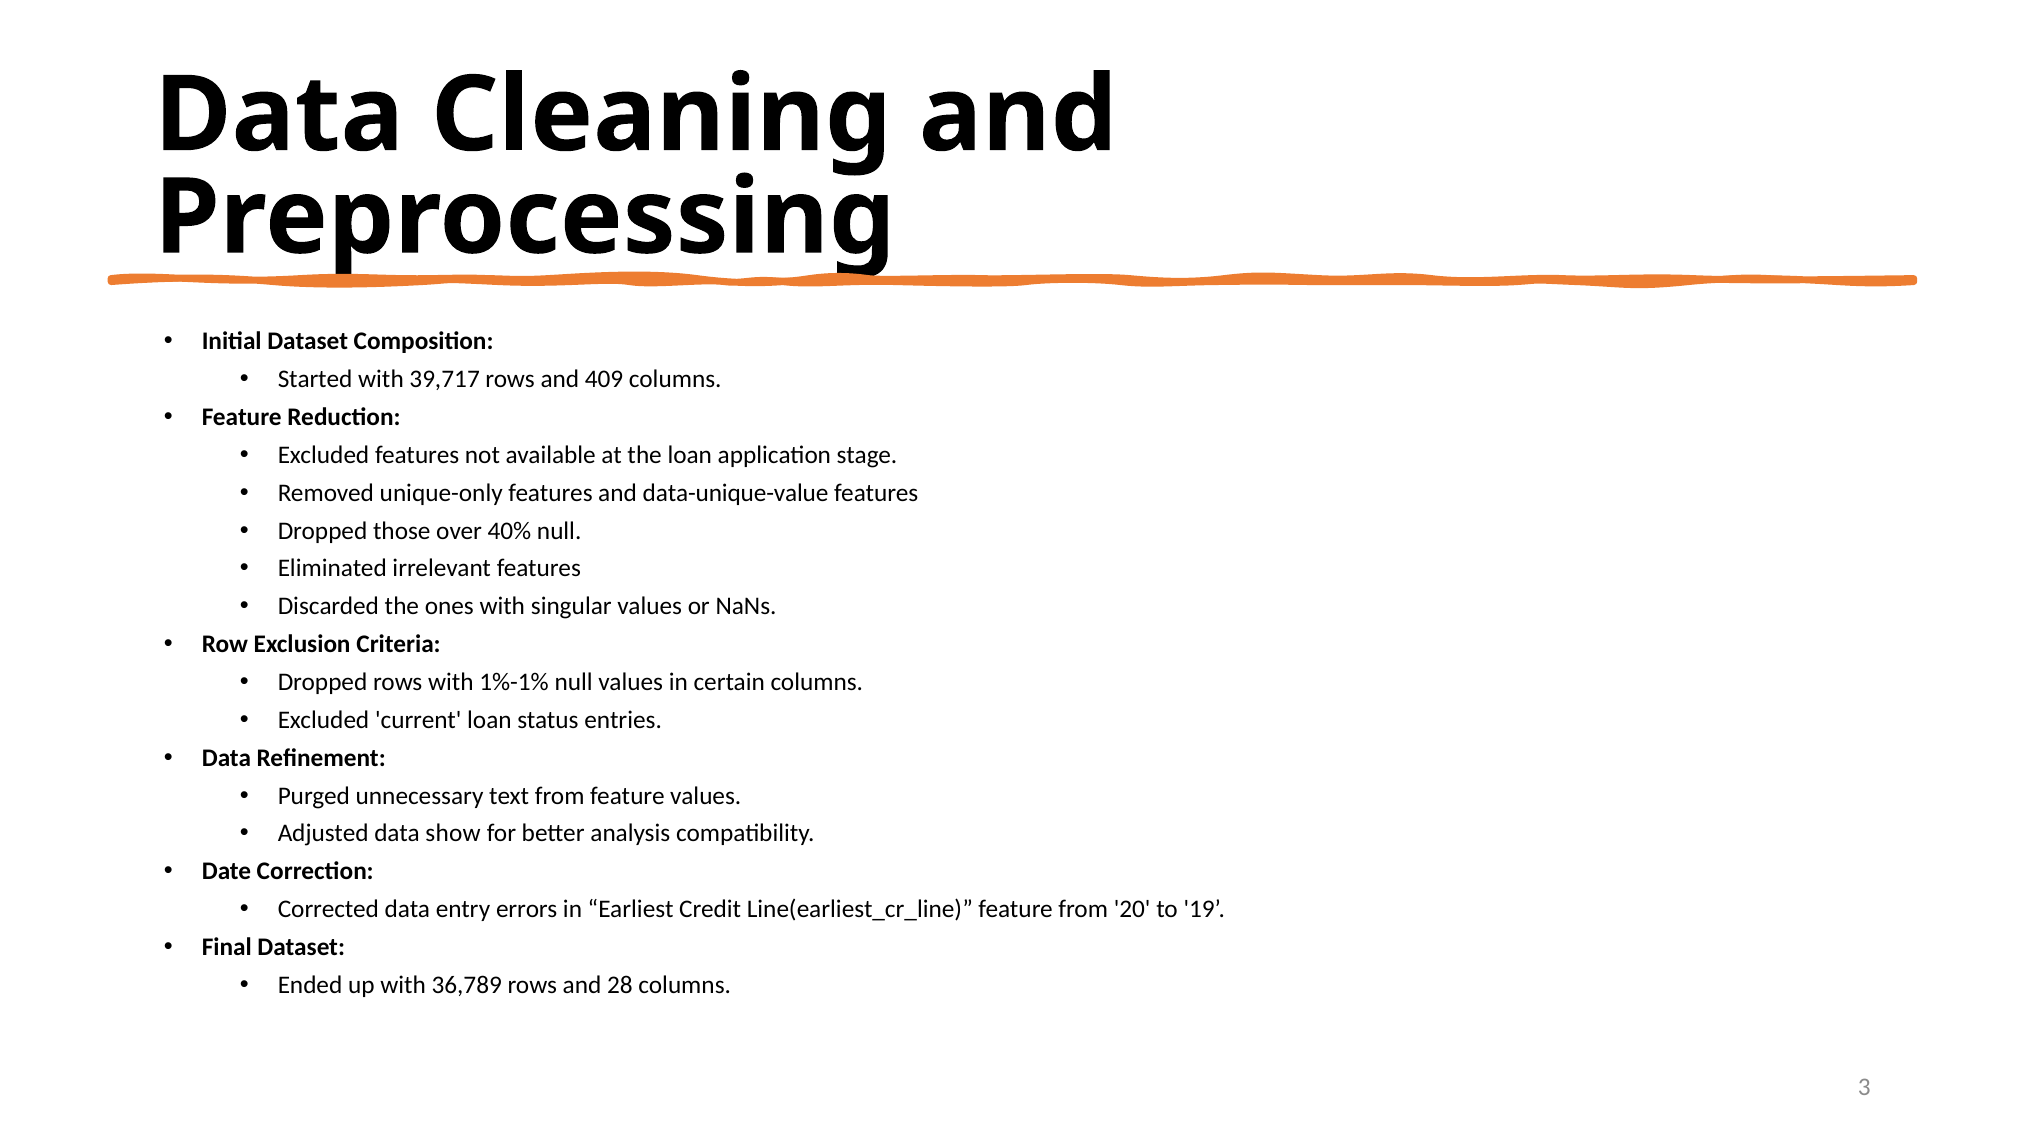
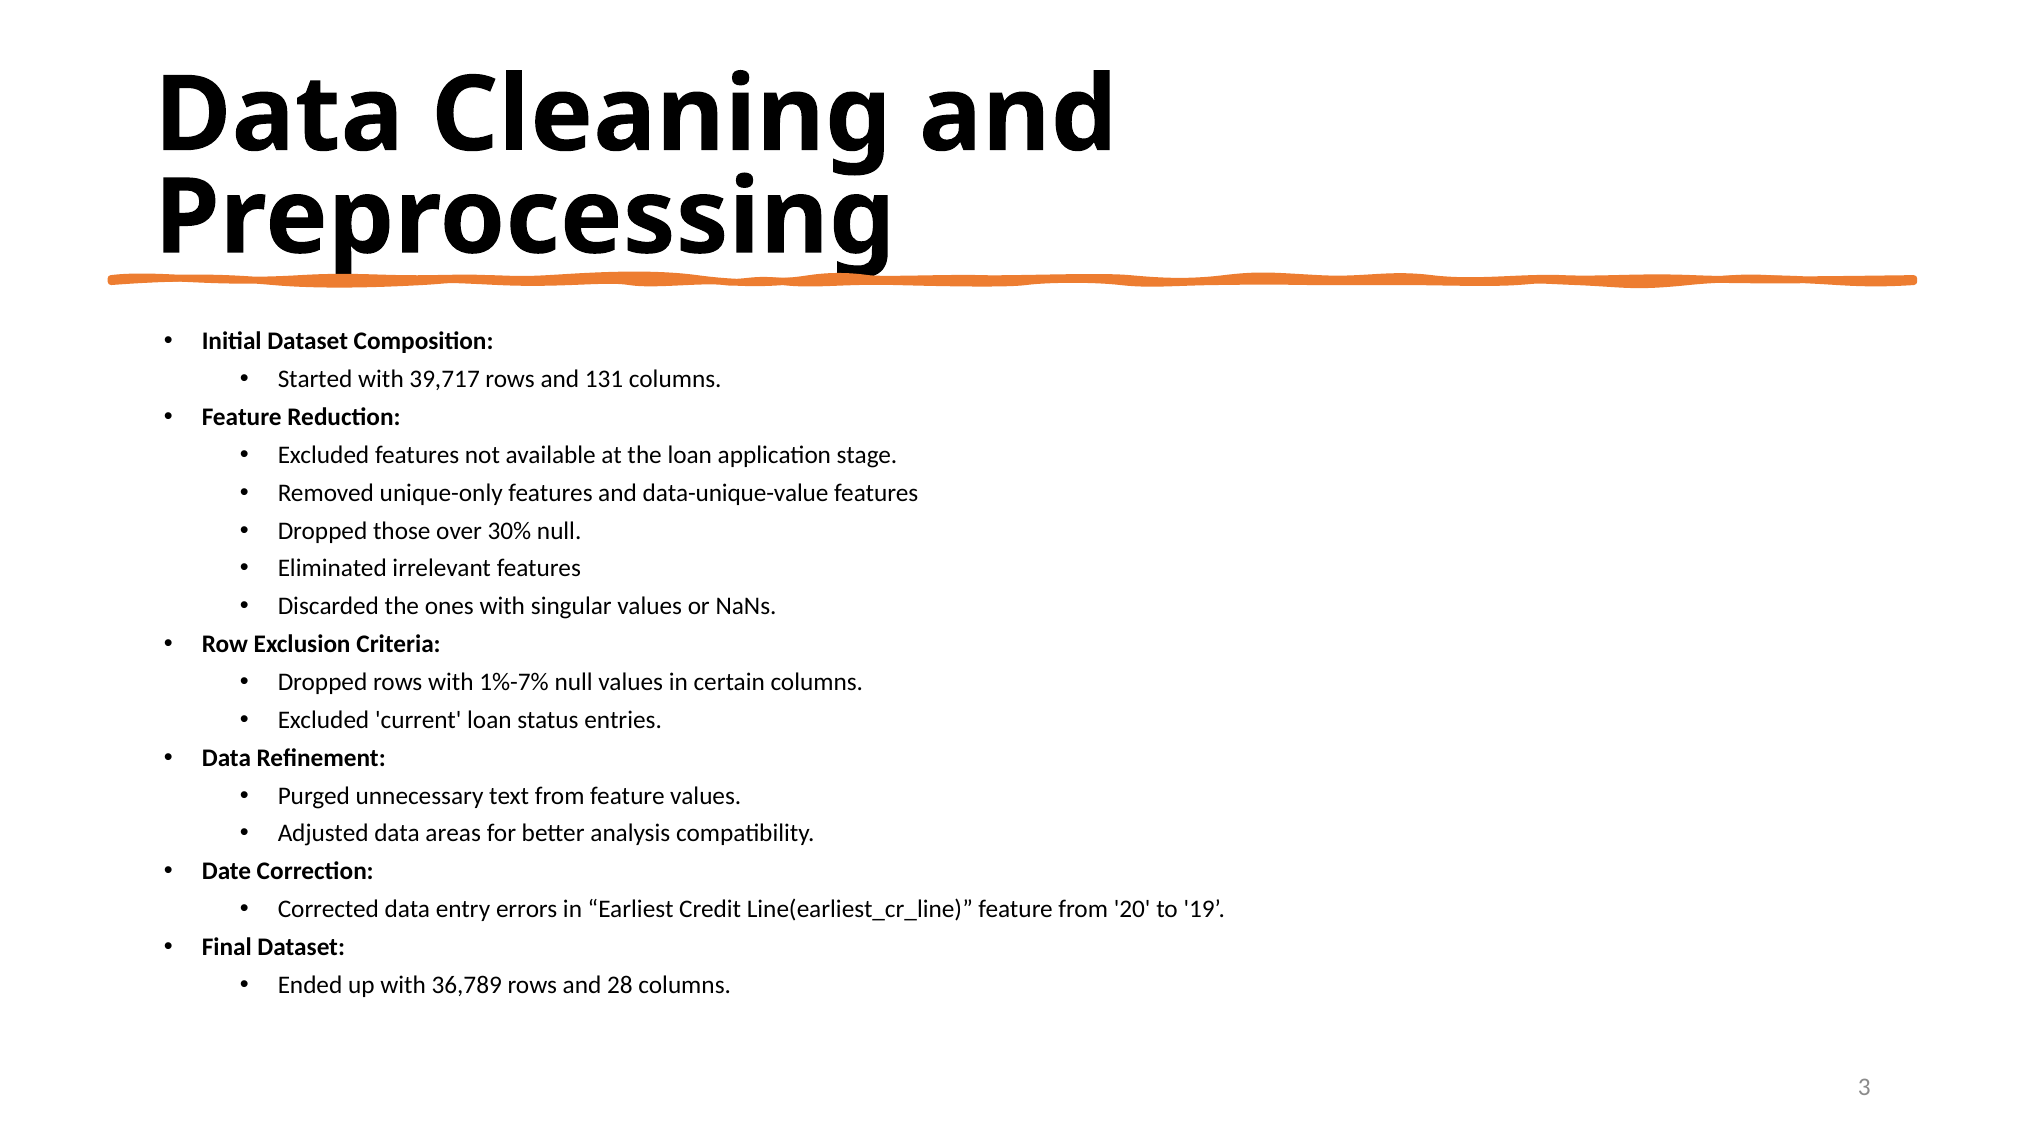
409: 409 -> 131 (604, 379)
40%: 40% -> 30% (509, 531)
1%-1%: 1%-1% -> 1%-7% (514, 682)
show: show -> areas (453, 834)
